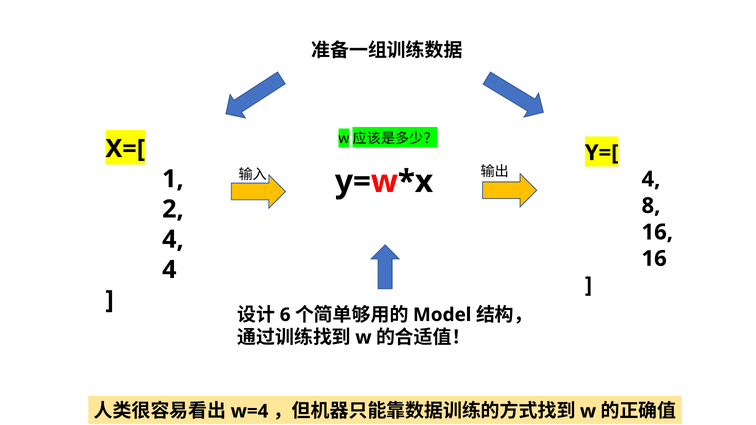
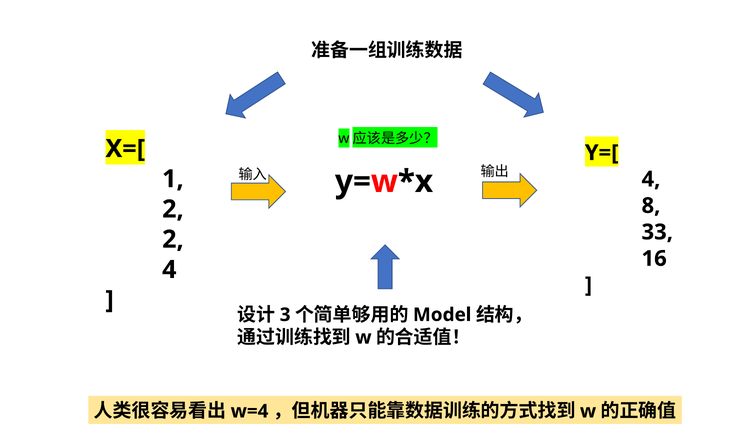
16: 16 -> 33 (657, 232)
4: 4 -> 2 (173, 240)
6: 6 -> 3 (285, 315)
